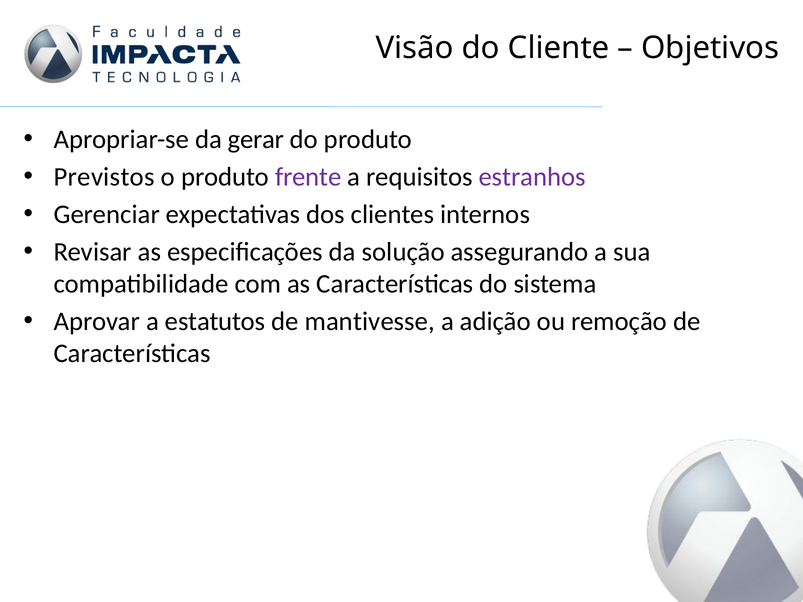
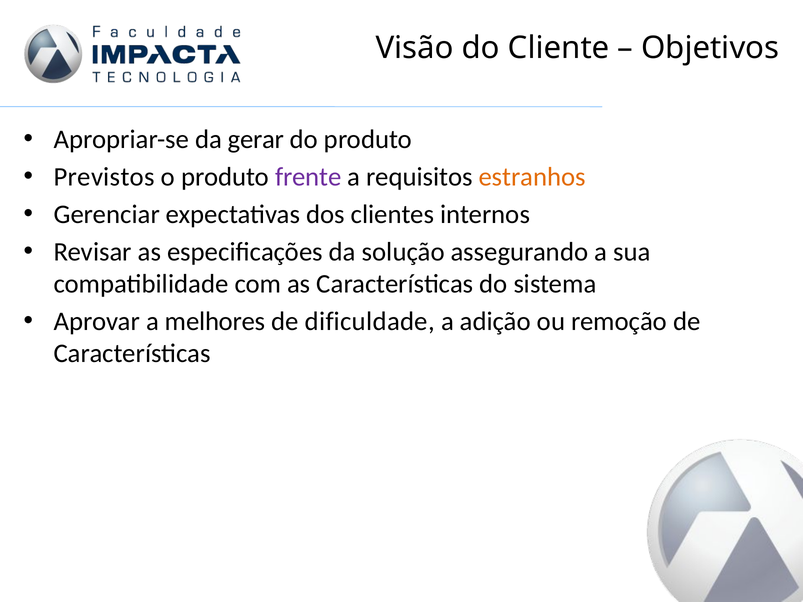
estranhos colour: purple -> orange (532, 177)
estatutos: estatutos -> melhores (215, 322)
mantivesse: mantivesse -> dificuldade (370, 322)
